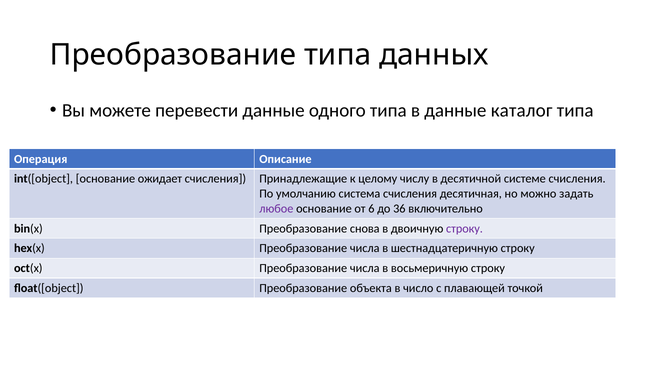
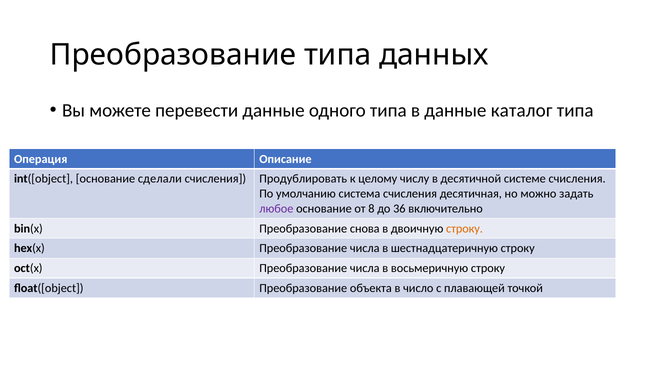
ожидает: ожидает -> сделали (160, 179)
Принадлежащие: Принадлежащие -> Продублировать (303, 179)
6: 6 -> 8 (371, 209)
строку colour: purple -> orange (465, 229)
